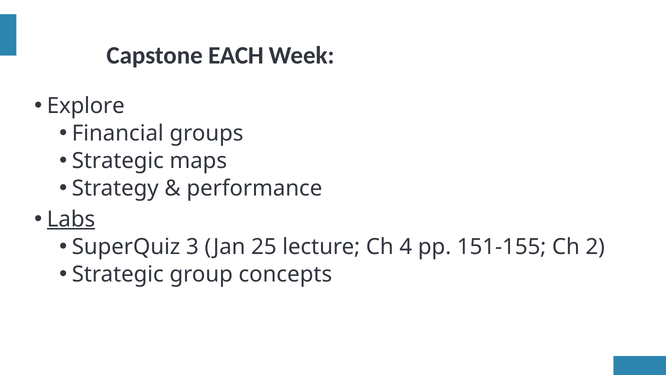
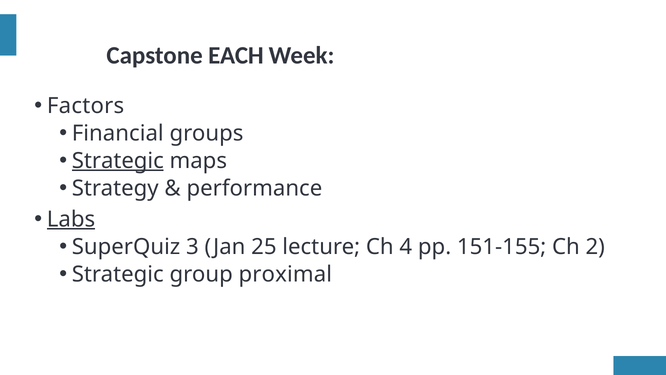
Explore: Explore -> Factors (86, 106)
Strategic underline: none -> present (118, 161)
concepts: concepts -> proximal (285, 274)
